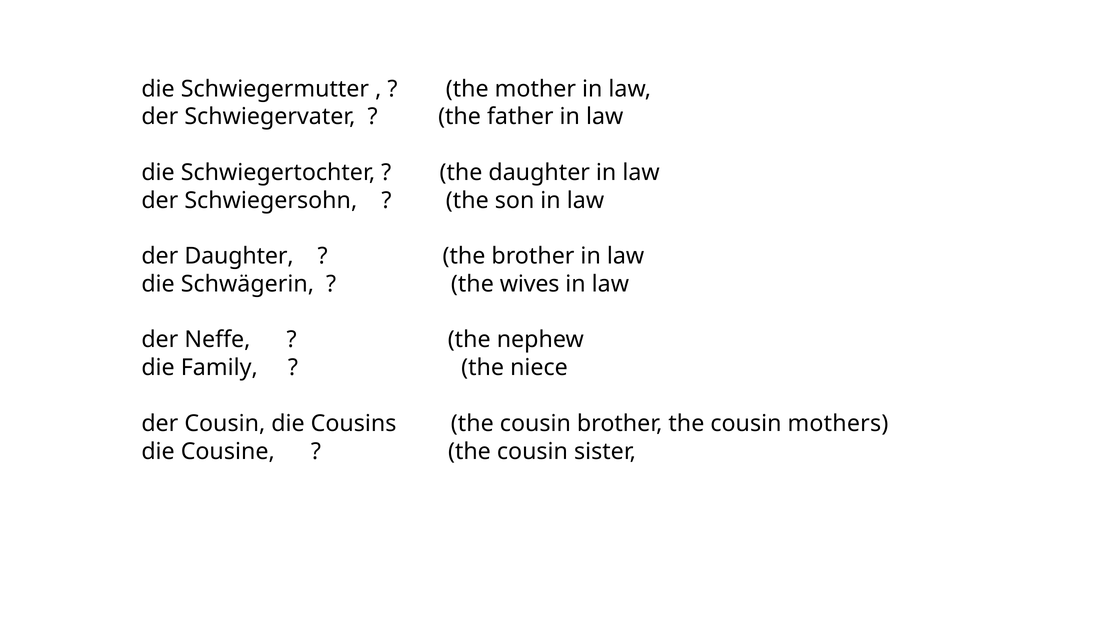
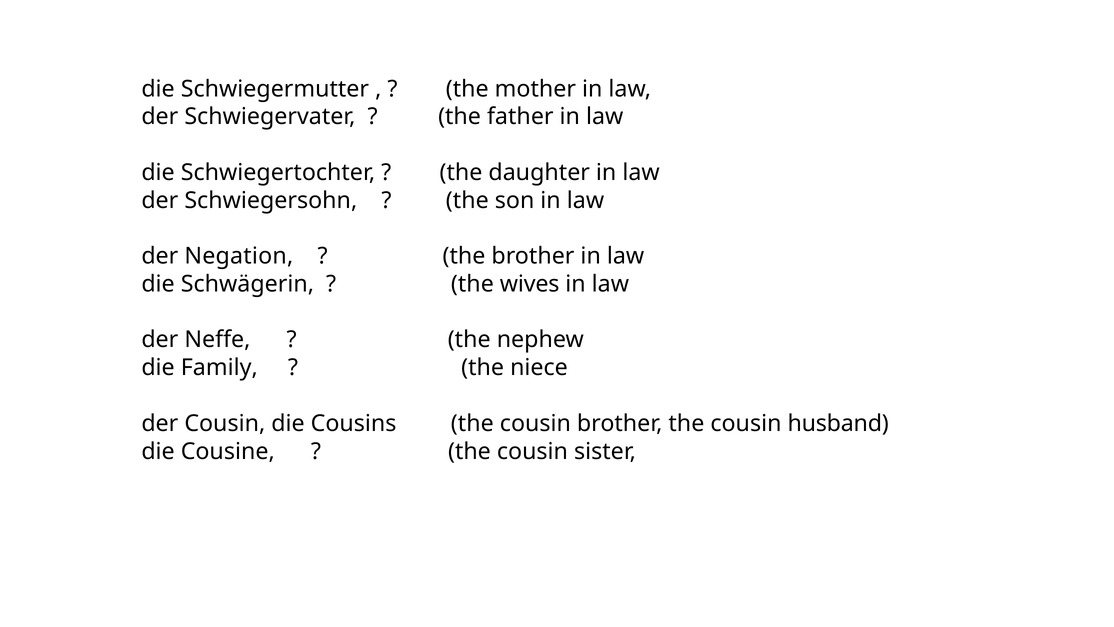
der Daughter: Daughter -> Negation (239, 256)
mothers: mothers -> husband (838, 423)
